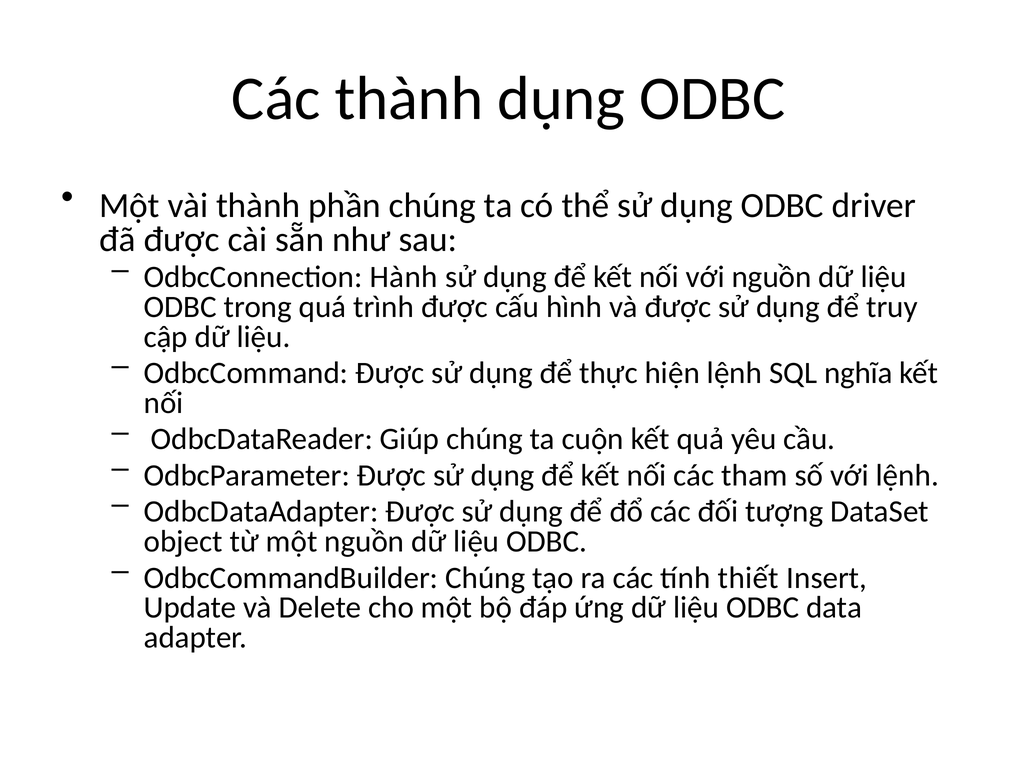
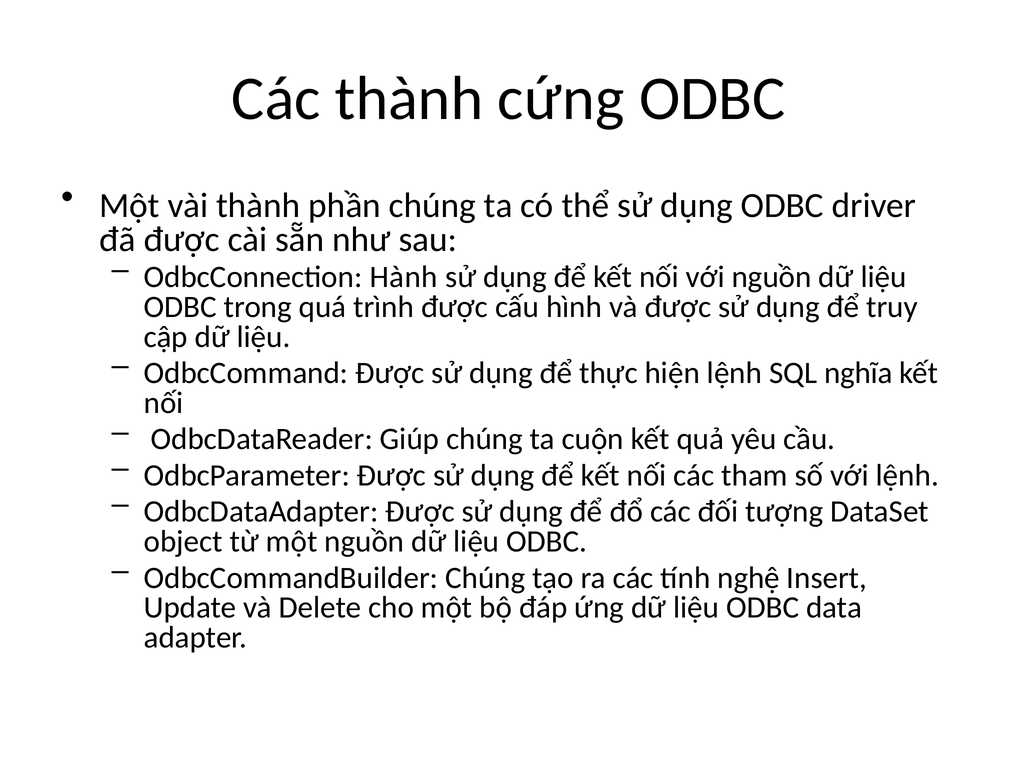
thành dụng: dụng -> cứng (561, 99)
thiết: thiết -> nghệ (749, 577)
